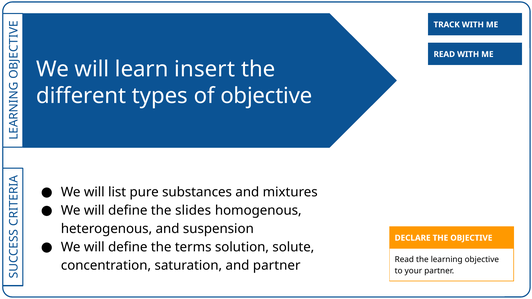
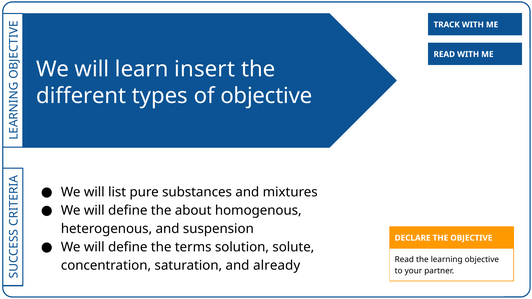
slides: slides -> about (193, 211)
and partner: partner -> already (277, 266)
